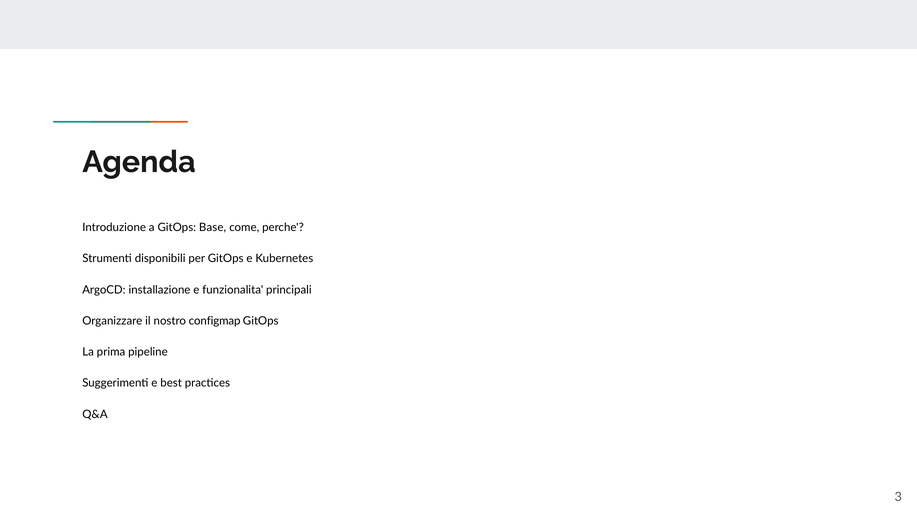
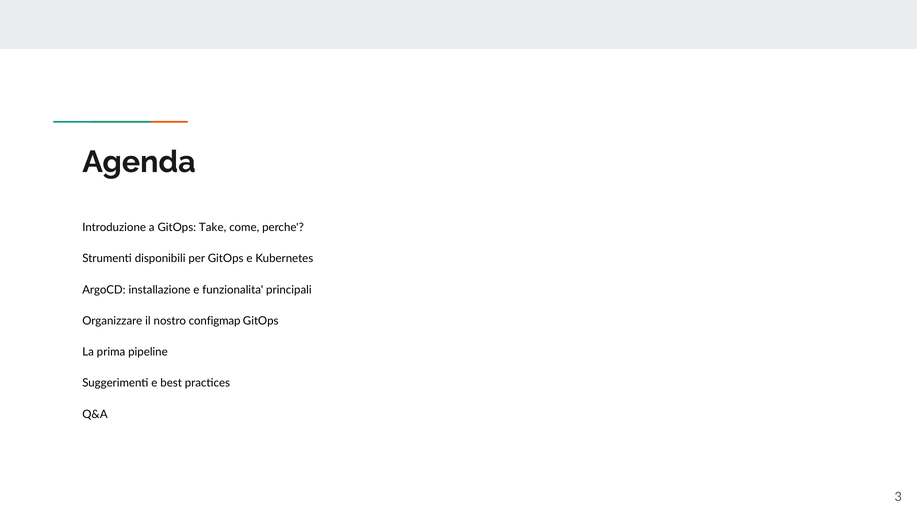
Base: Base -> Take (213, 227)
